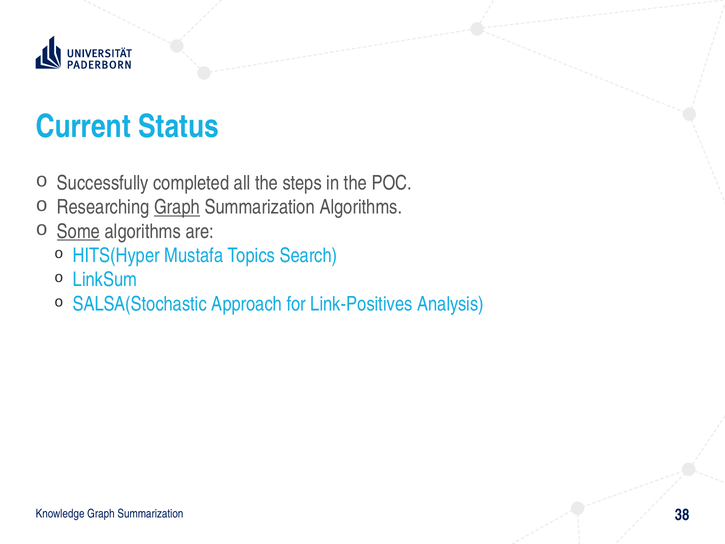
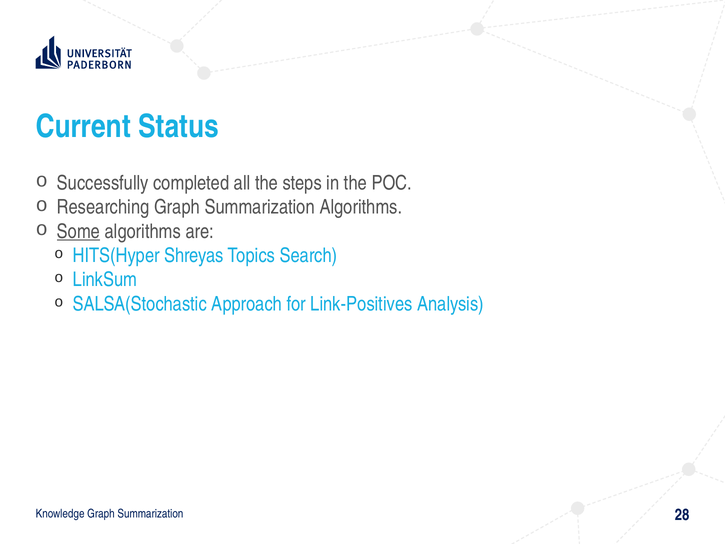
Graph underline: present -> none (177, 207)
Mustafa: Mustafa -> Shreyas (194, 255)
38: 38 -> 28 (682, 515)
